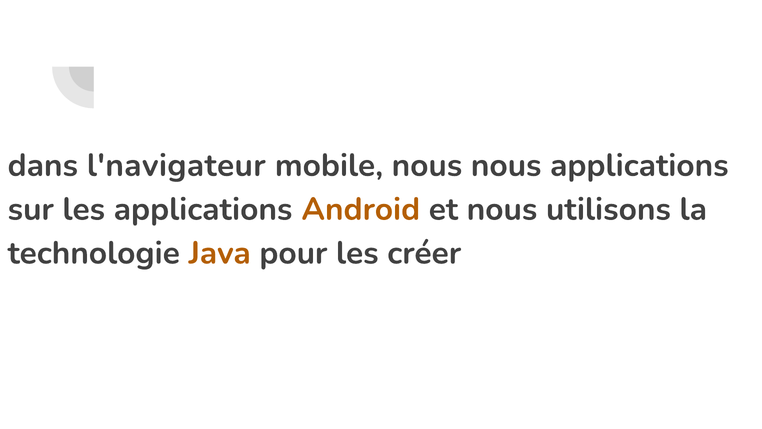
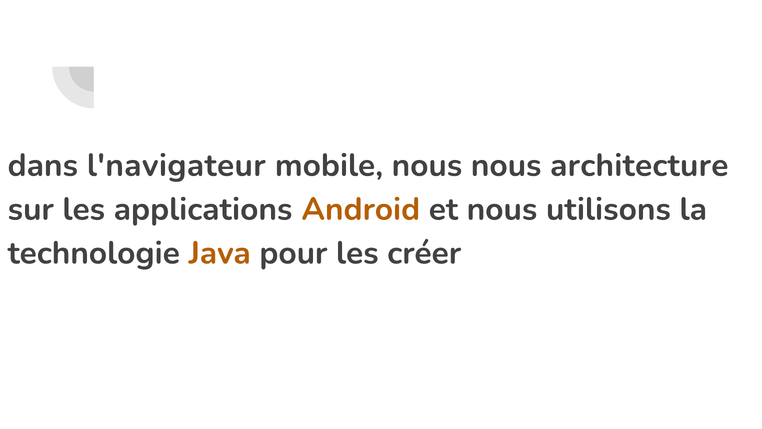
nous applications: applications -> architecture (639, 165)
